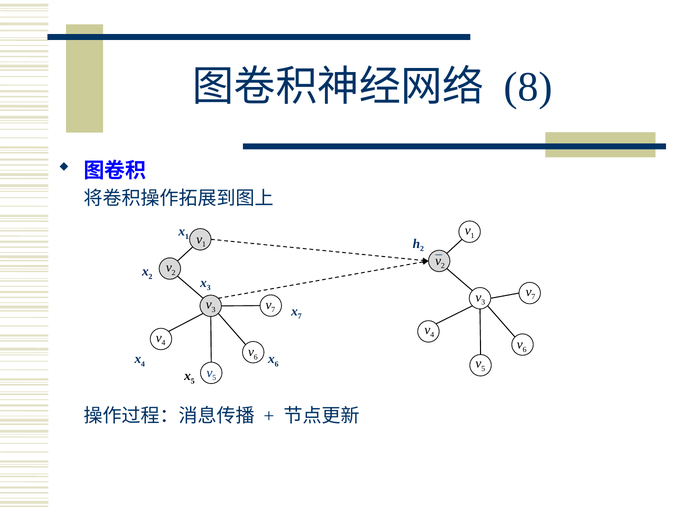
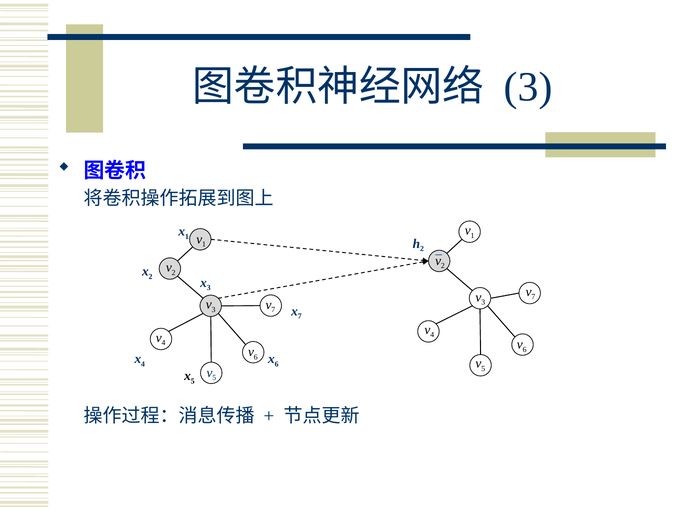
8: 8 -> 3 (528, 87)
